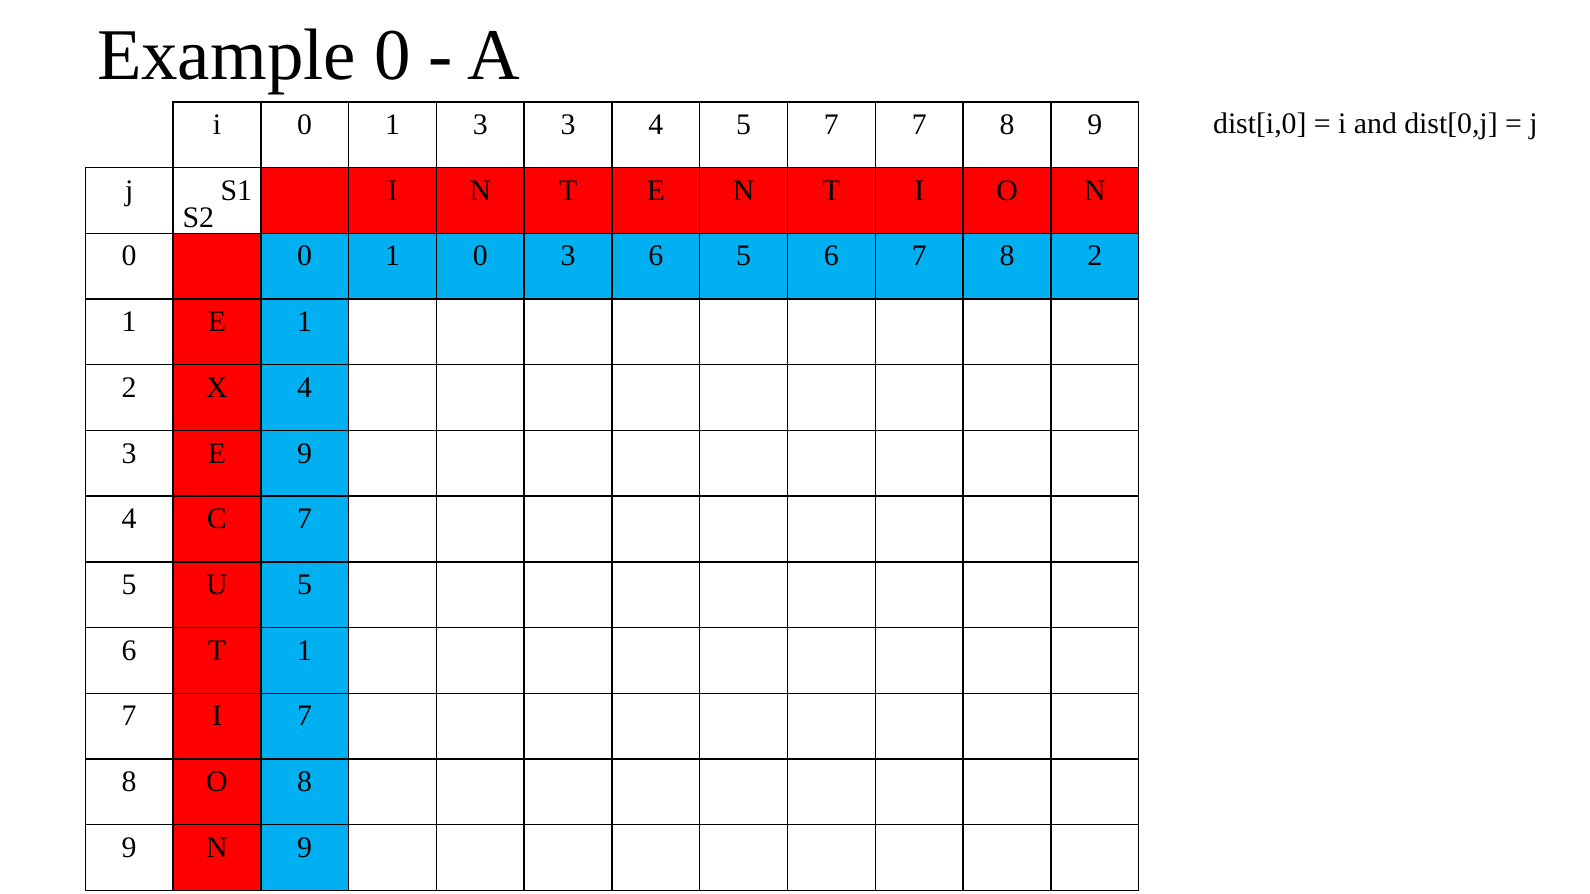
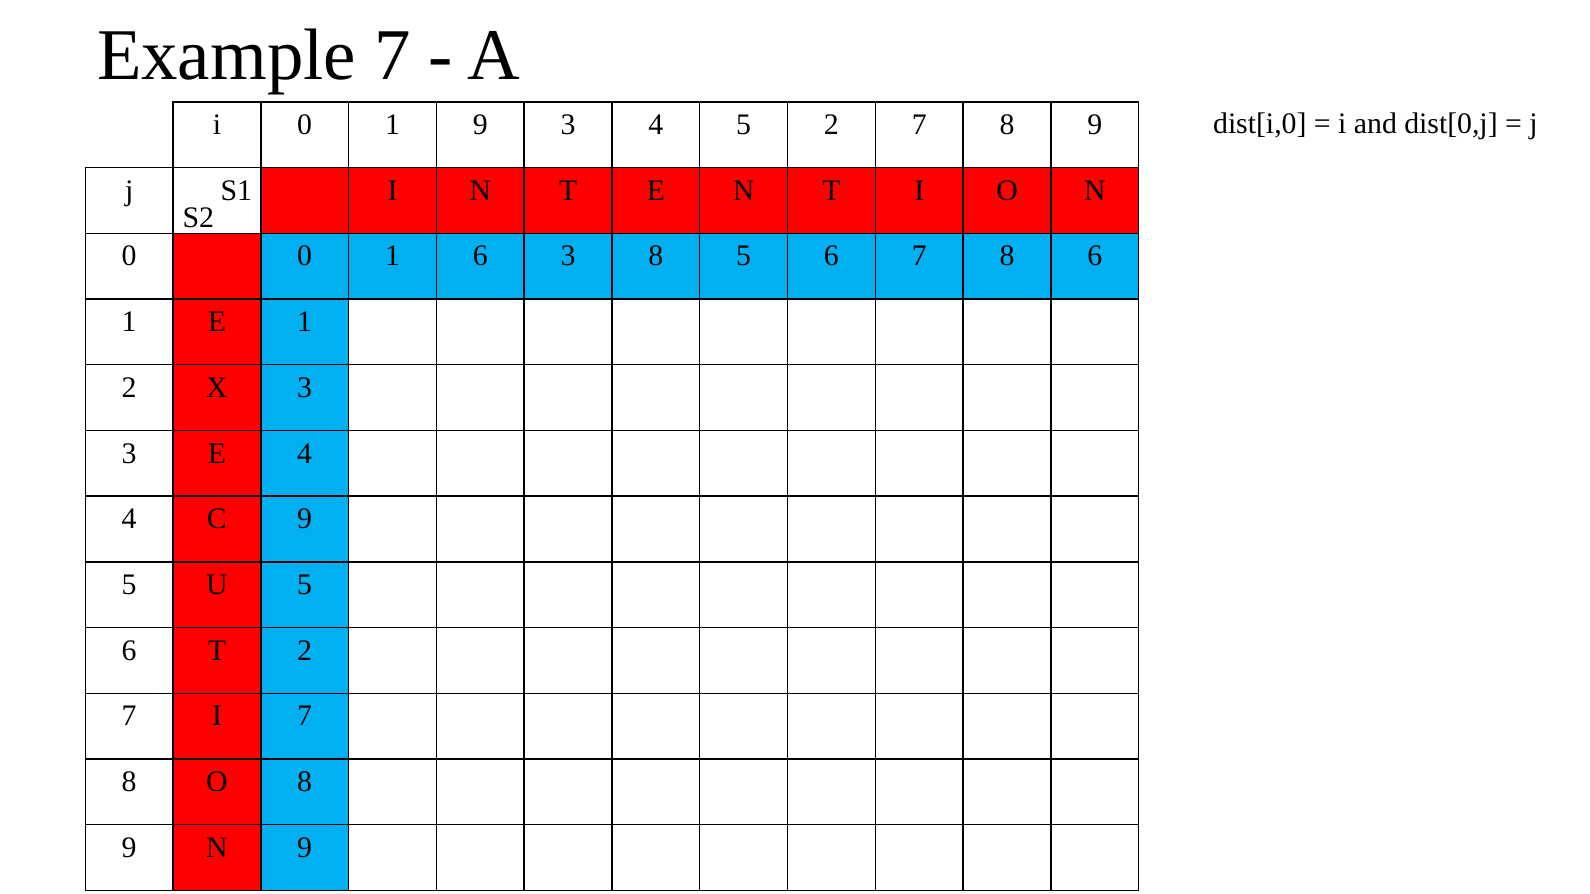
Example 0: 0 -> 7 (392, 56)
1 3: 3 -> 9 (480, 125)
5 7: 7 -> 2 (831, 125)
1 0: 0 -> 6 (480, 256)
3 6: 6 -> 8 (656, 256)
8 2: 2 -> 6 (1095, 256)
X 4: 4 -> 3 (305, 388)
E 9: 9 -> 4 (305, 453)
C 7: 7 -> 9 (305, 519)
T 1: 1 -> 2 (305, 651)
